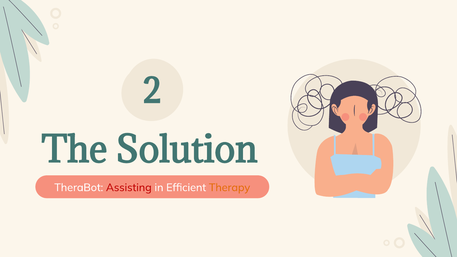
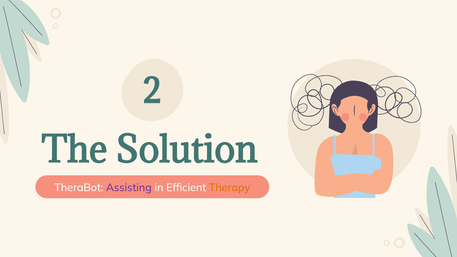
Assisting colour: red -> purple (129, 188)
